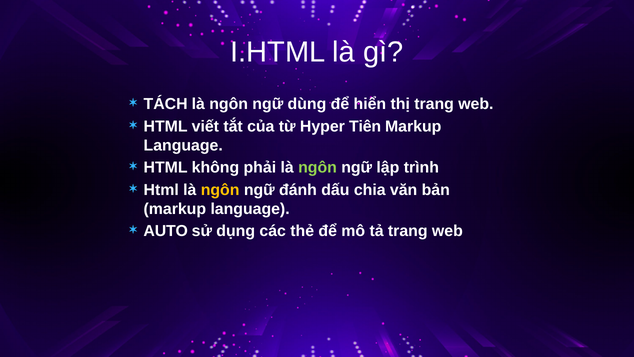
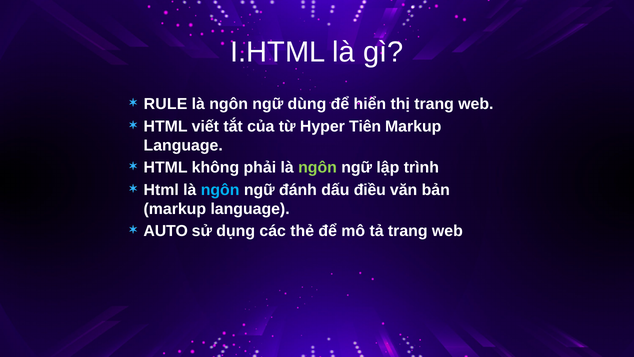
TÁCH: TÁCH -> RULE (166, 104)
ngôn colour: yellow -> light blue (220, 190)
chia: chia -> điều (370, 190)
